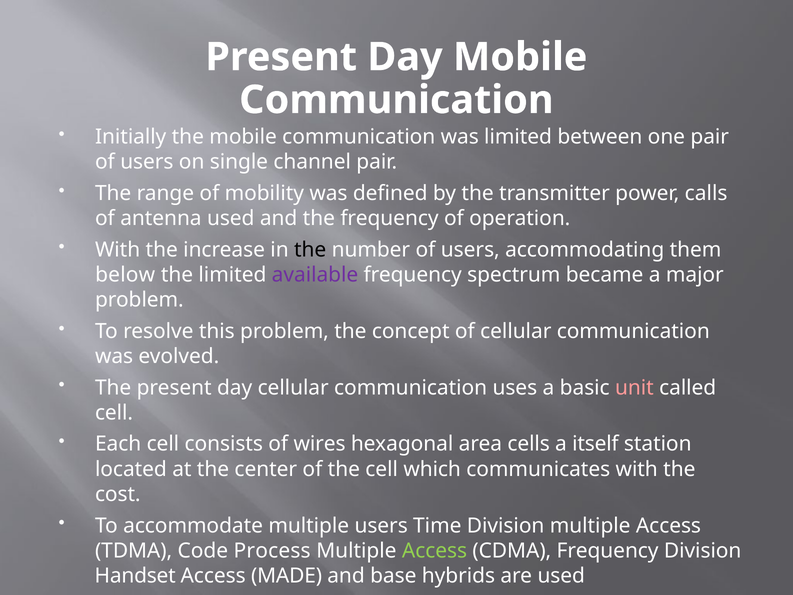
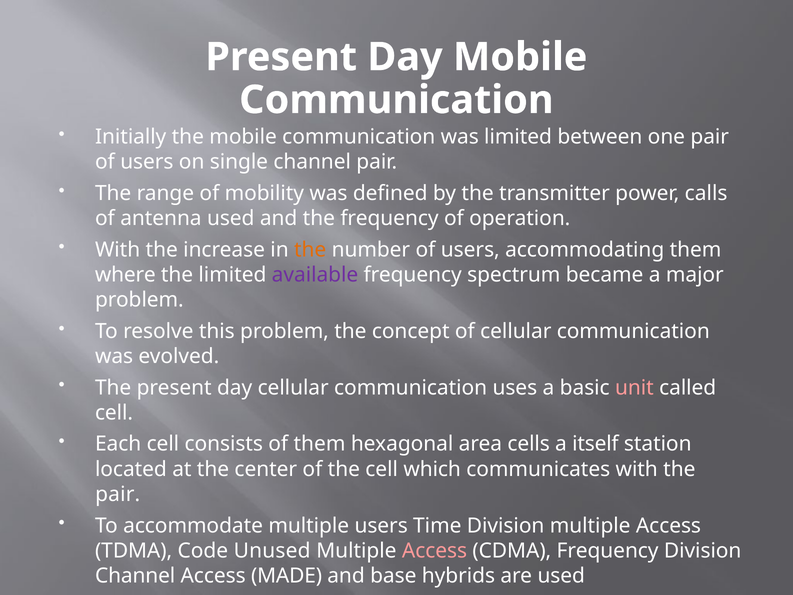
the colour: black -> orange (310, 250)
below: below -> where (125, 275)
of wires: wires -> them (319, 444)
cost: cost -> pair (118, 494)
Process: Process -> Unused (272, 550)
Access colour: light green -> pink (434, 550)
Handset: Handset -> Channel (135, 576)
